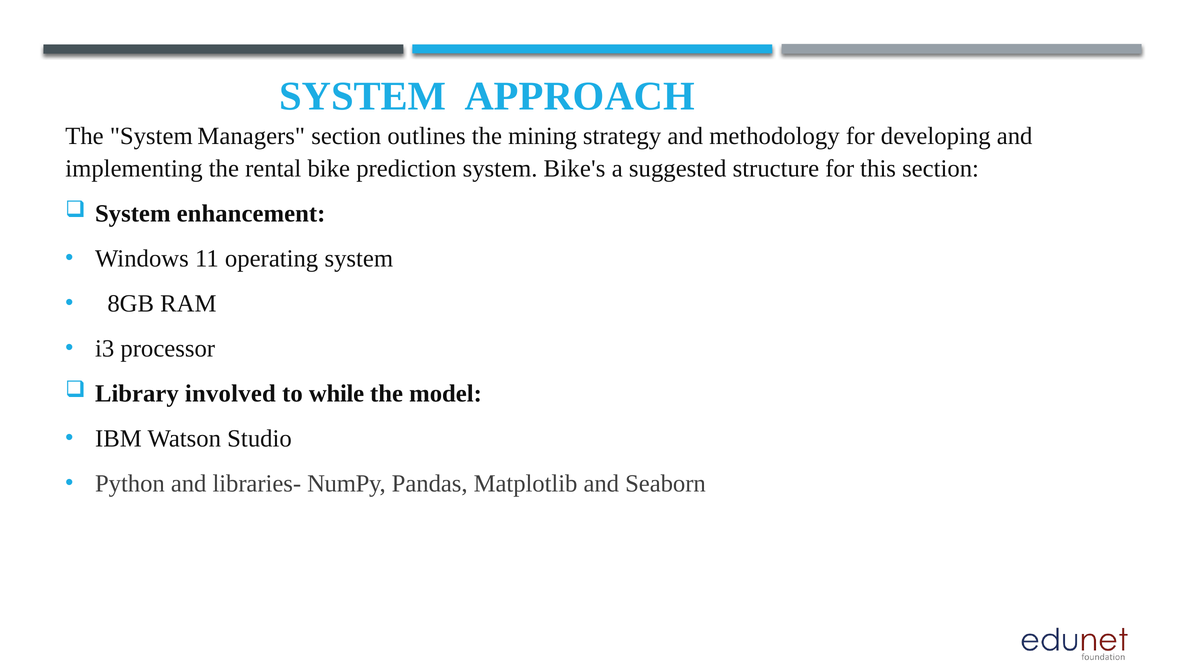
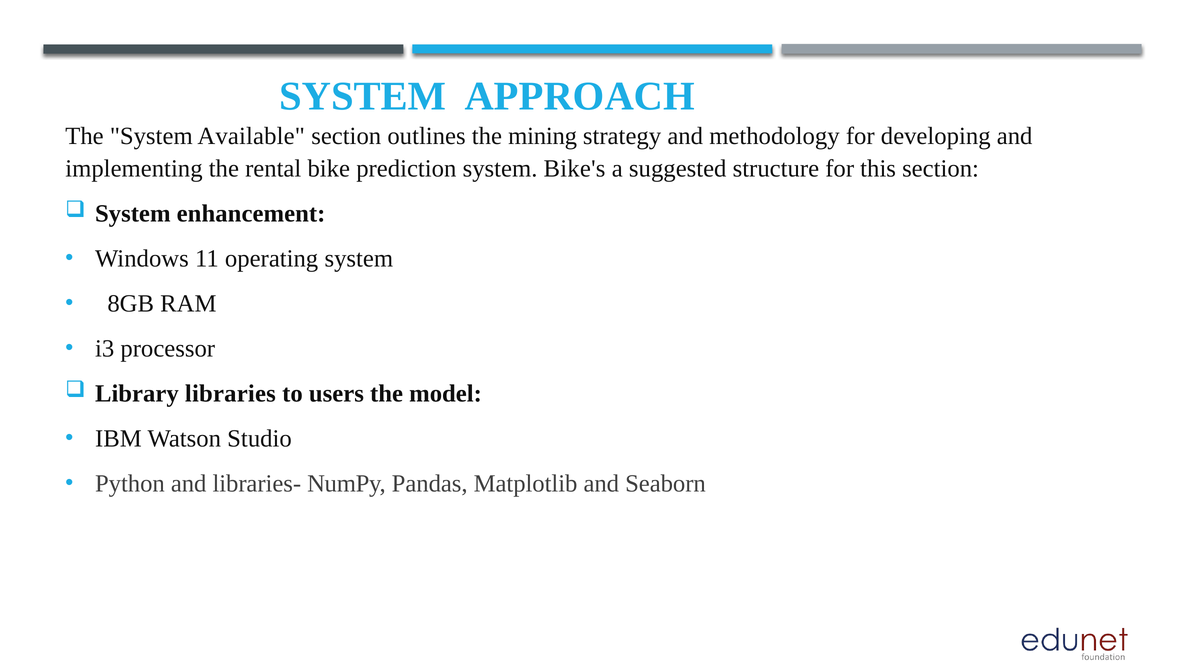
Managers: Managers -> Available (251, 136)
involved: involved -> libraries (230, 393)
while: while -> users (336, 393)
